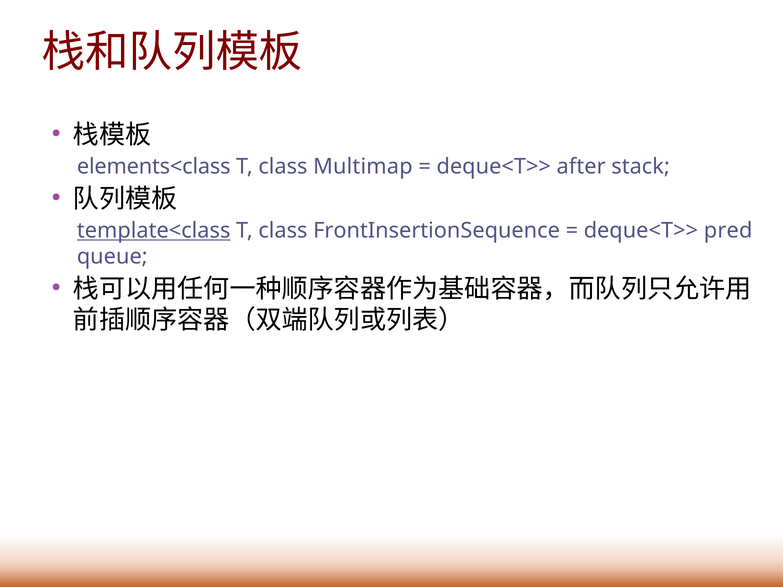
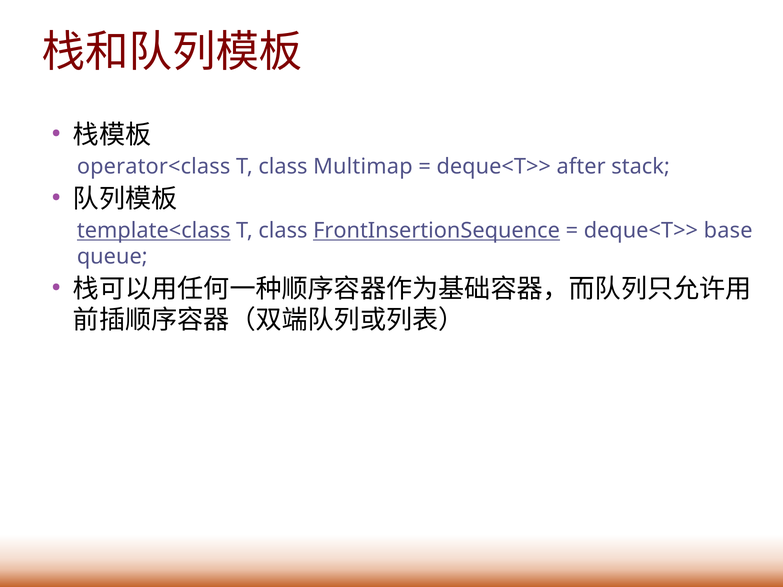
elements<class: elements<class -> operator<class (154, 167)
FrontInsertionSequence underline: none -> present (437, 231)
pred: pred -> base (728, 231)
